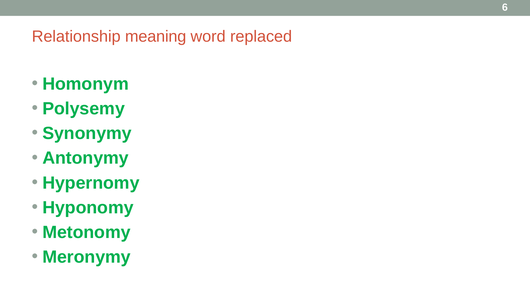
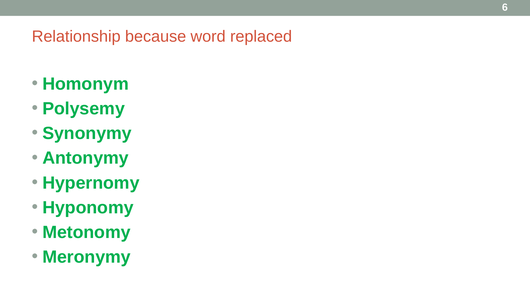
meaning: meaning -> because (156, 37)
